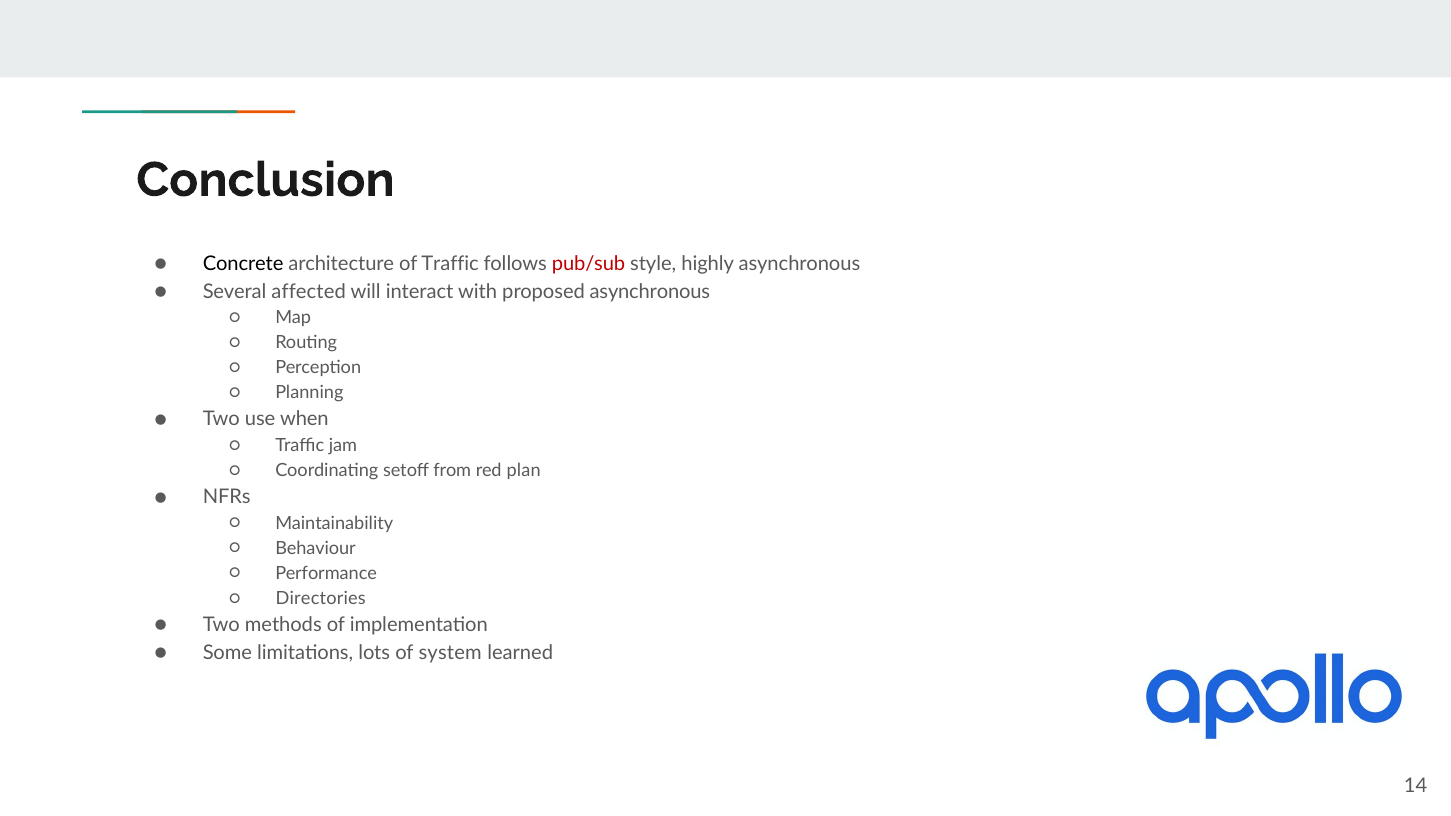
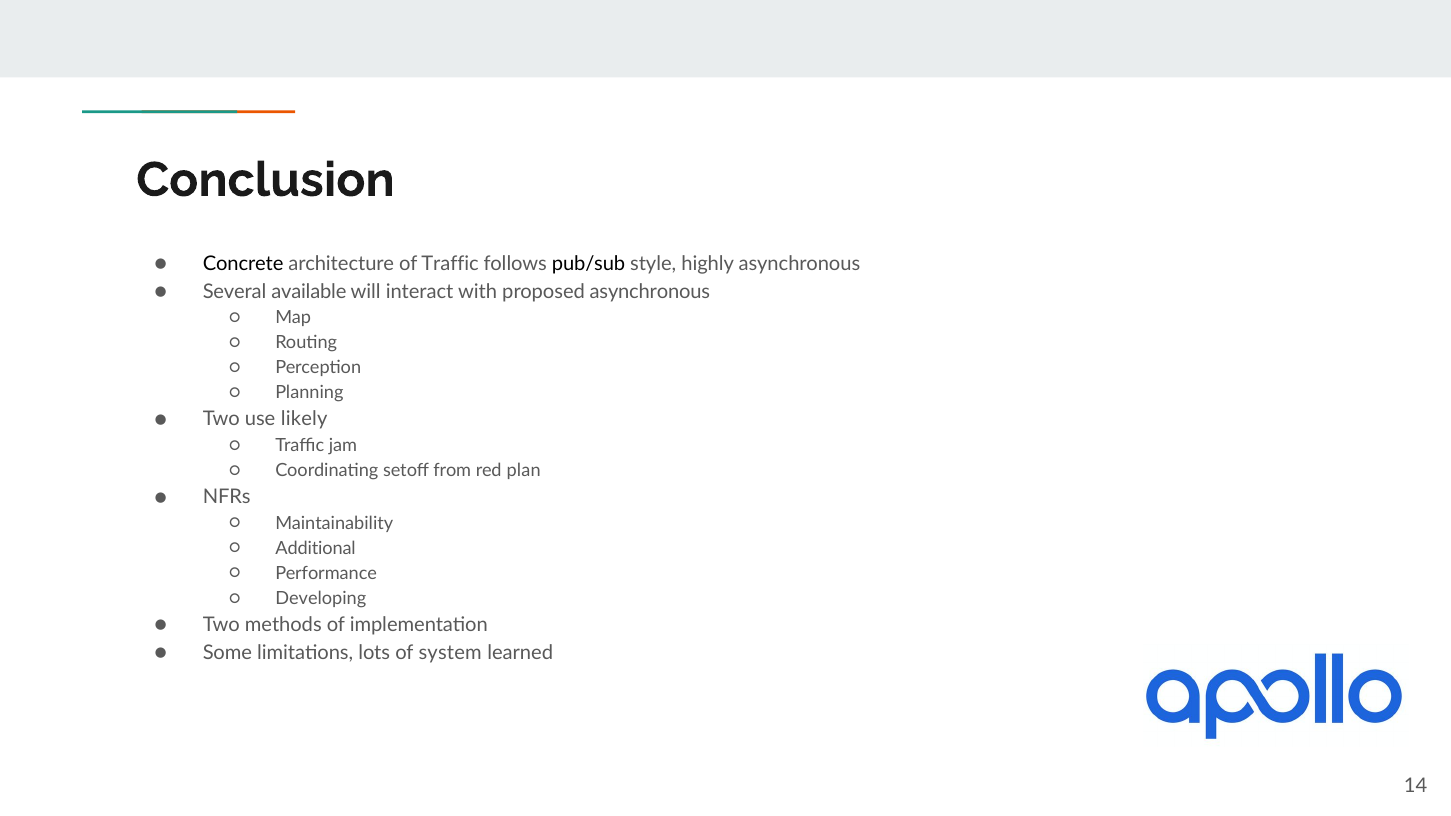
pub/sub colour: red -> black (589, 264)
affected: affected -> available (309, 291)
when: when -> likely (304, 419)
Behaviour: Behaviour -> Additional (316, 548)
Directories: Directories -> Developing (321, 598)
